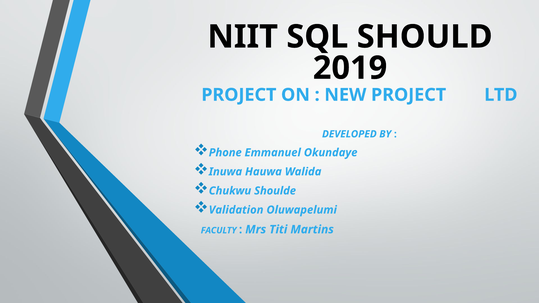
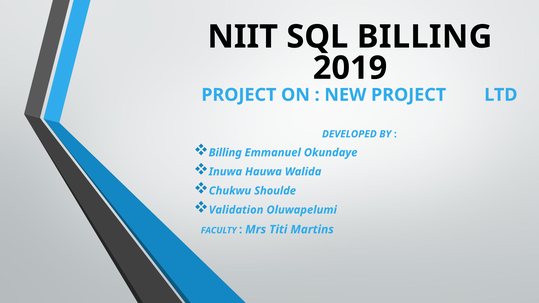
SQL SHOULD: SHOULD -> BILLING (425, 37)
Phone: Phone -> Billing (225, 153)
